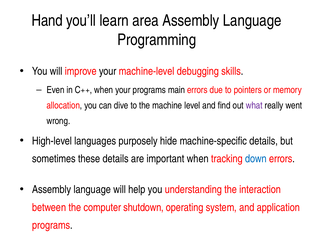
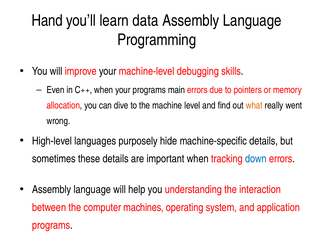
area: area -> data (145, 21)
what colour: purple -> orange (254, 106)
shutdown: shutdown -> machines (144, 208)
